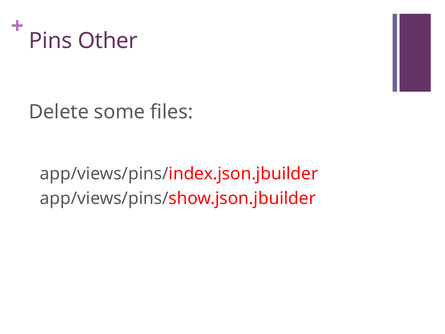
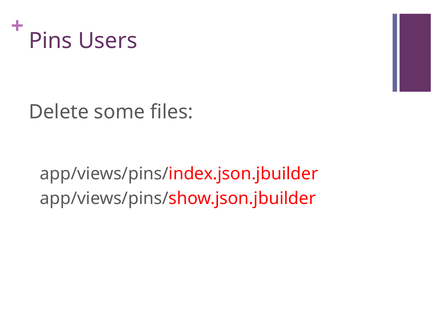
Other: Other -> Users (108, 41)
